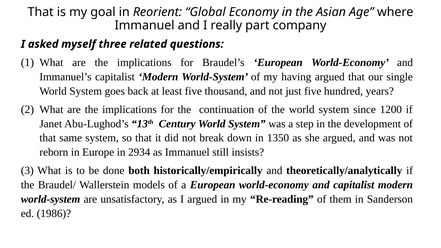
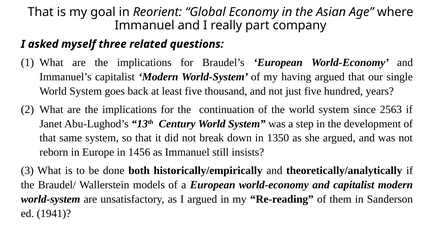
1200: 1200 -> 2563 (391, 109)
2934: 2934 -> 1456 (139, 152)
1986: 1986 -> 1941 (54, 214)
